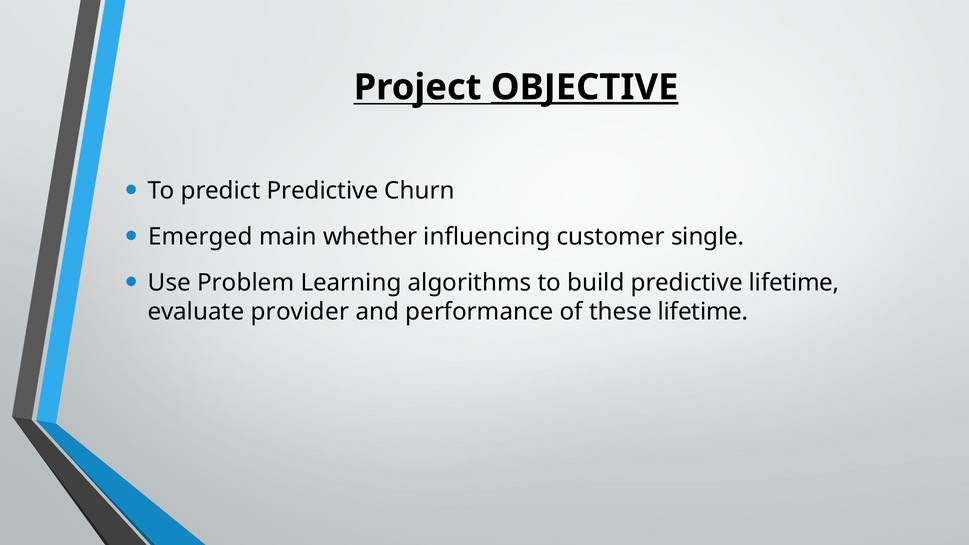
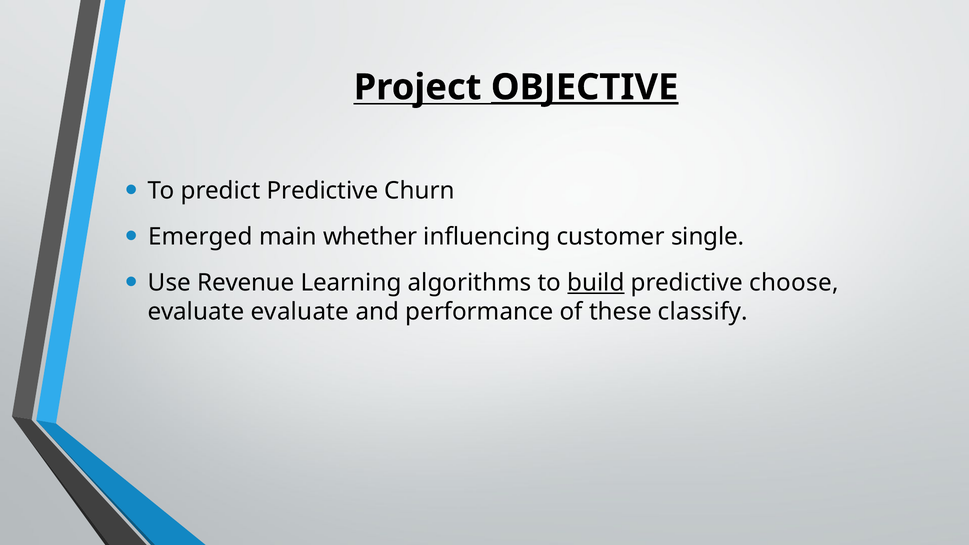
Problem: Problem -> Revenue (246, 283)
build underline: none -> present (596, 283)
predictive lifetime: lifetime -> choose (794, 283)
evaluate provider: provider -> evaluate (300, 312)
these lifetime: lifetime -> classify (703, 312)
